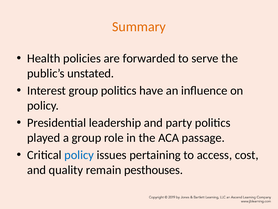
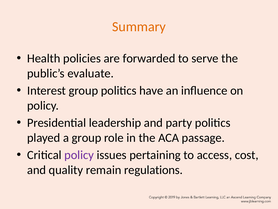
unstated: unstated -> evaluate (91, 73)
policy colour: blue -> purple (79, 155)
pesthouses: pesthouses -> regulations (154, 170)
